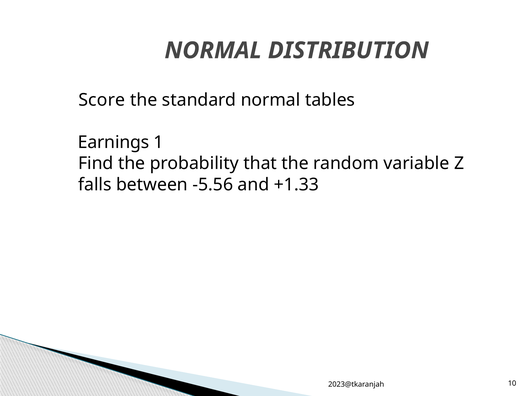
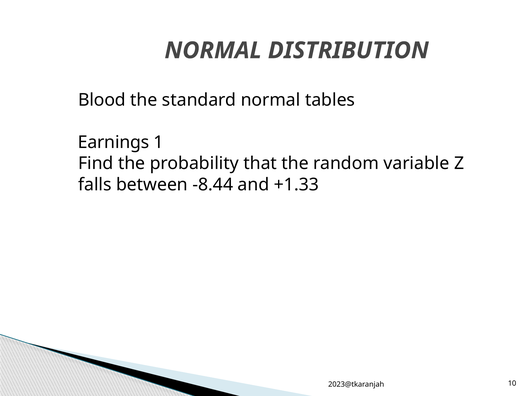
Score: Score -> Blood (102, 100)
-5.56: -5.56 -> -8.44 (213, 185)
